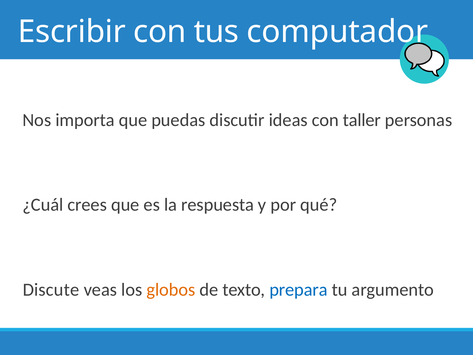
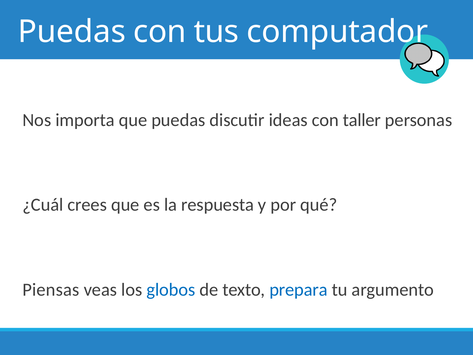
Escribir: Escribir -> Puedas (72, 32)
Discute: Discute -> Piensas (51, 289)
globos colour: orange -> blue (171, 289)
